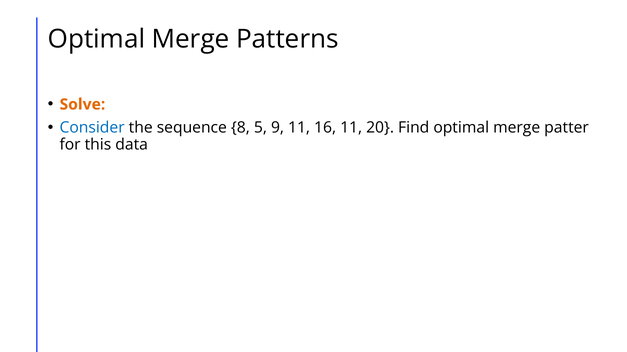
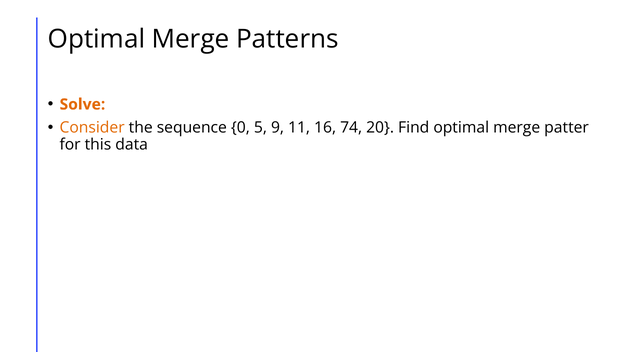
Consider colour: blue -> orange (92, 128)
8: 8 -> 0 (240, 128)
16 11: 11 -> 74 (351, 128)
